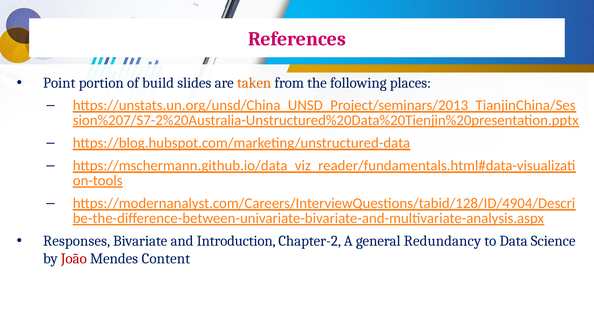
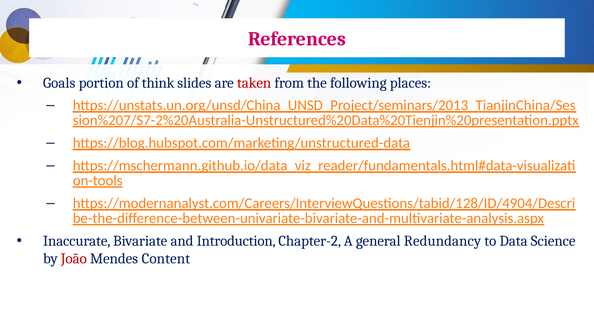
Point: Point -> Goals (59, 83)
build: build -> think (158, 83)
taken colour: orange -> red (254, 83)
Responses: Responses -> Inaccurate (77, 241)
